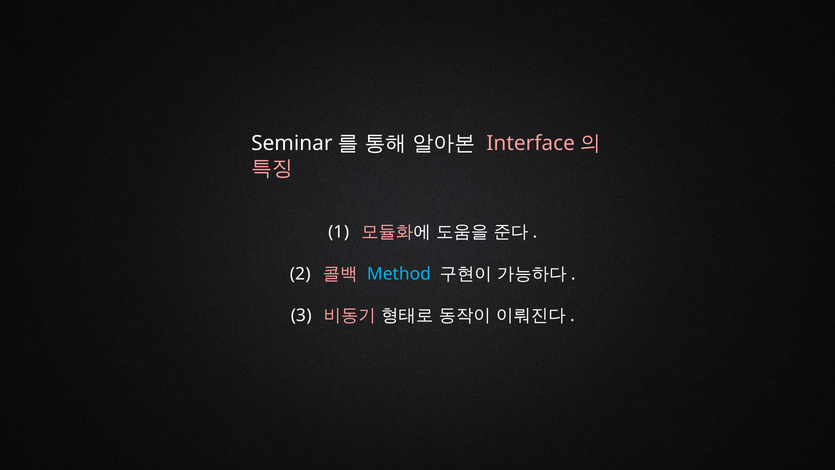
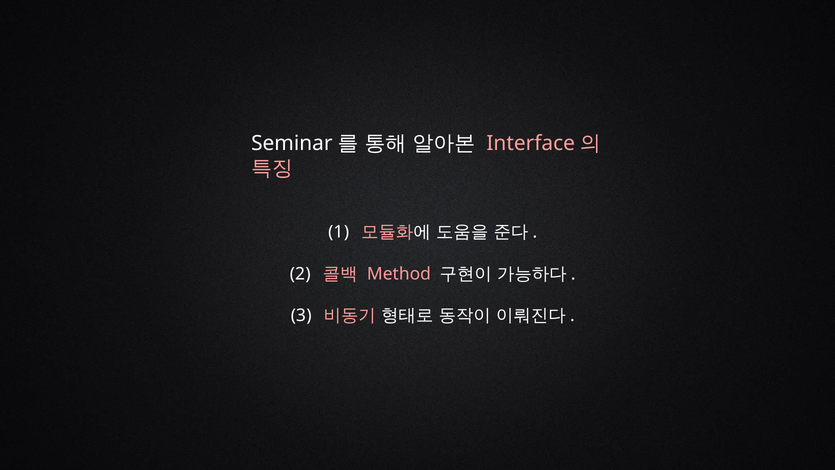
Method colour: light blue -> pink (399, 274)
